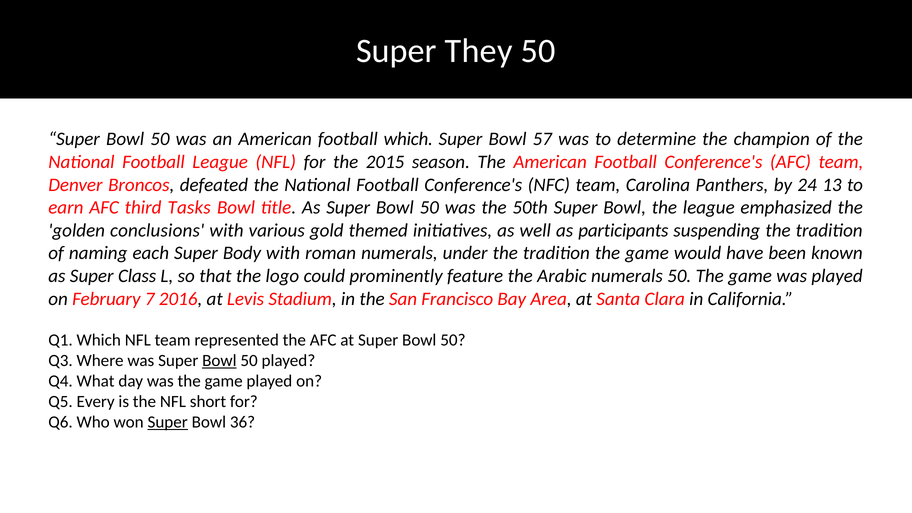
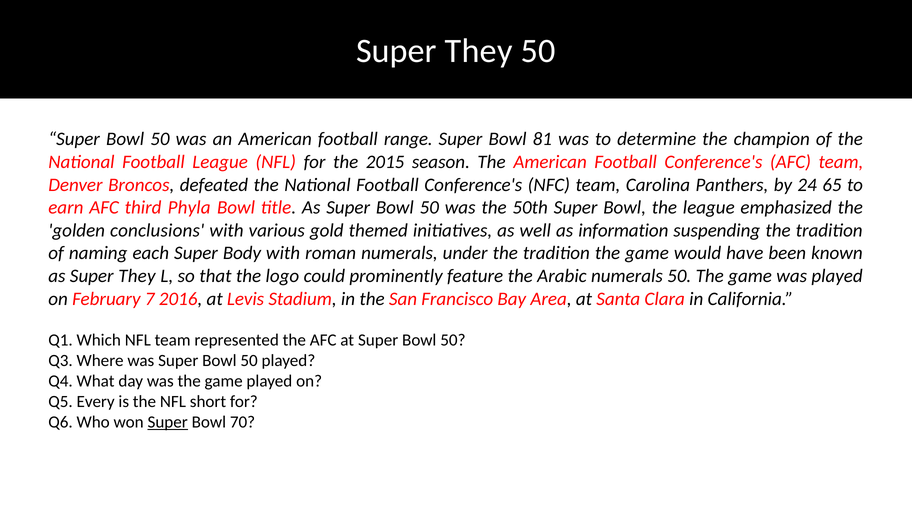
football which: which -> range (408, 139)
57: 57 -> 81 (542, 139)
13: 13 -> 65 (832, 185)
Tasks: Tasks -> Phyla (189, 208)
participants: participants -> information (623, 230)
as Super Class: Class -> They (137, 276)
Bowl underline: present -> none (219, 360)
36: 36 -> 70 (242, 422)
